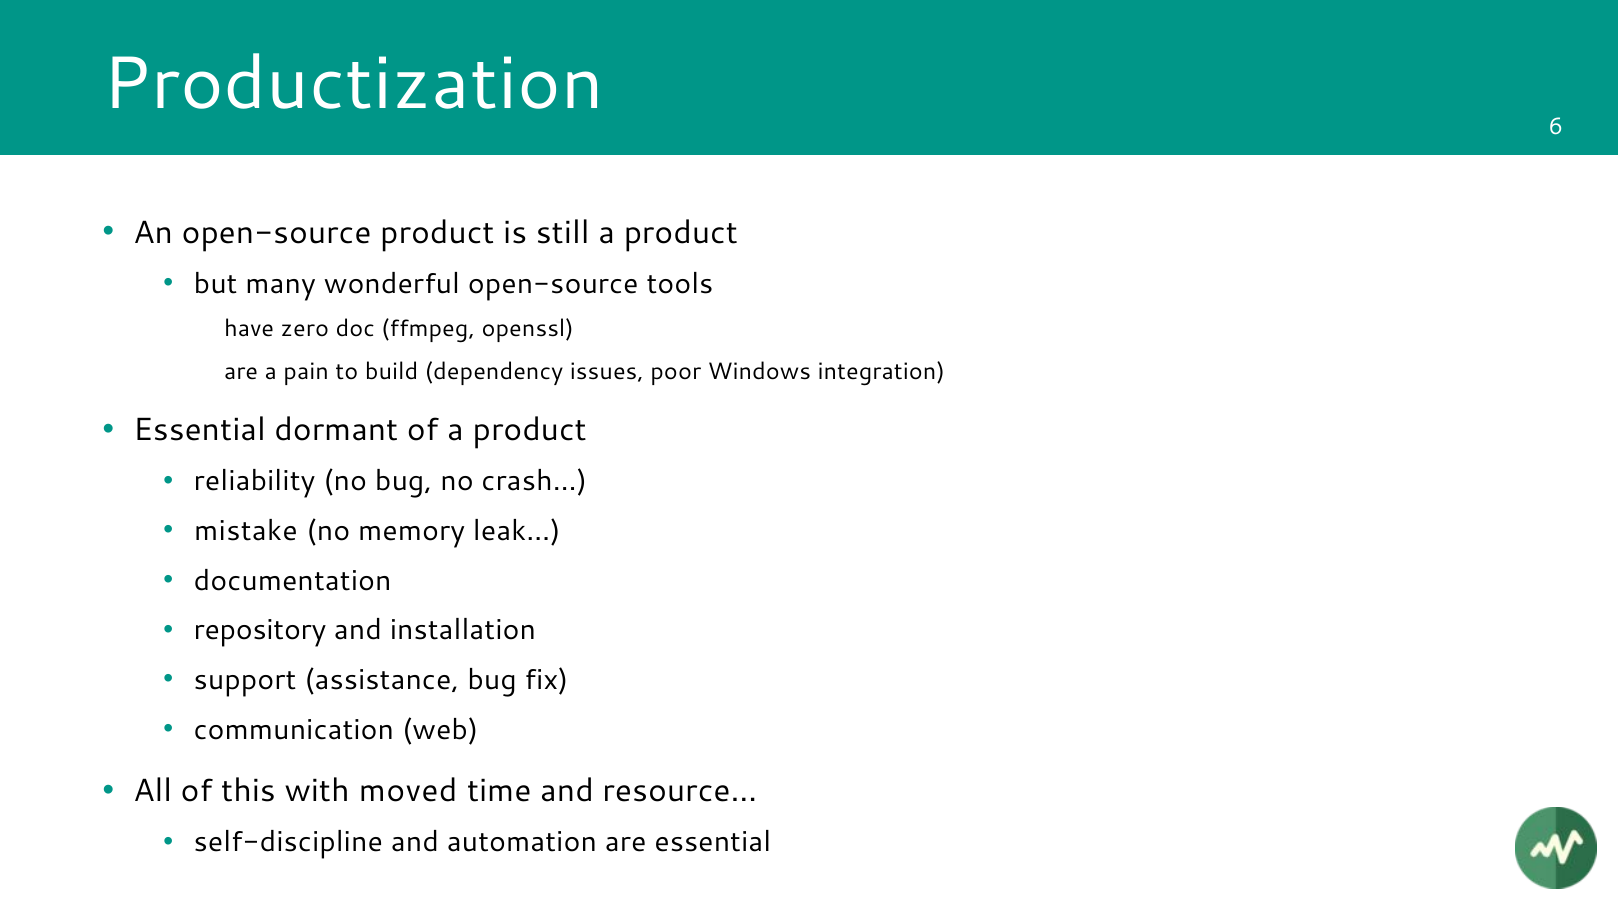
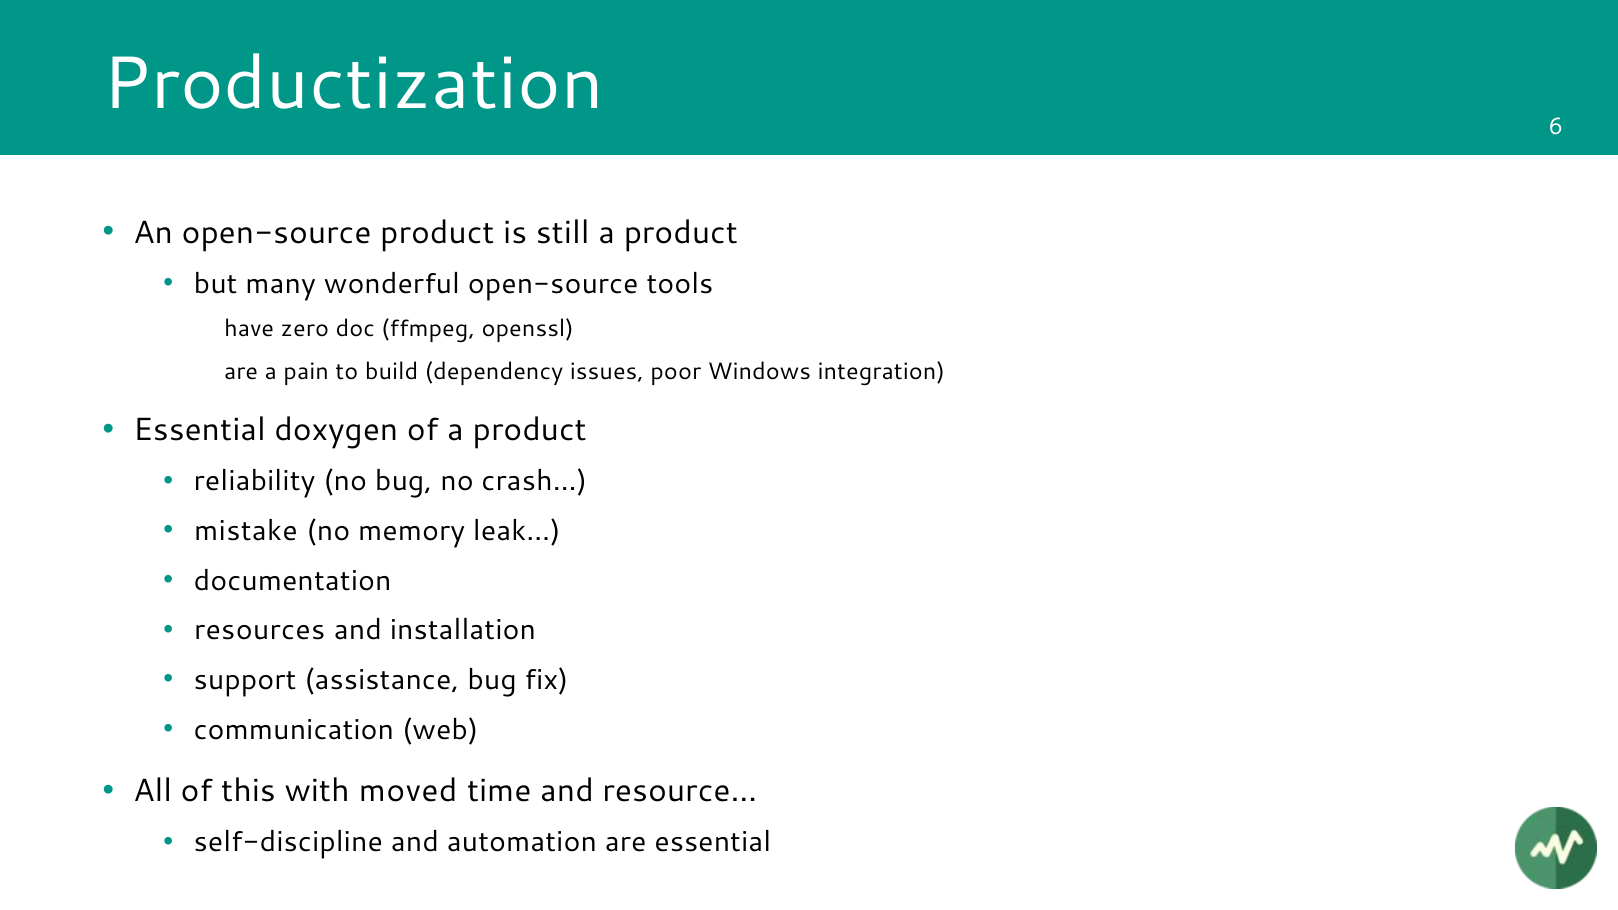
dormant: dormant -> doxygen (336, 430)
repository: repository -> resources (260, 631)
